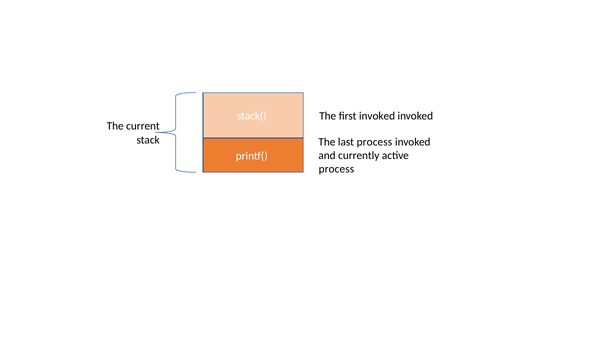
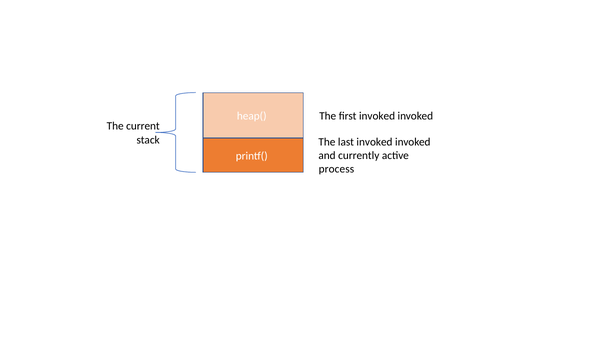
stack(: stack( -> heap( (252, 116)
last process: process -> invoked (375, 142)
